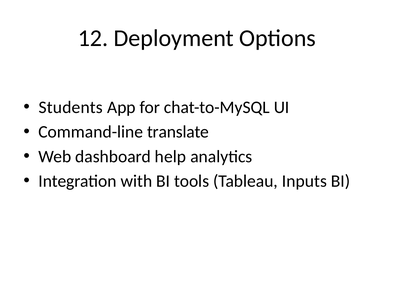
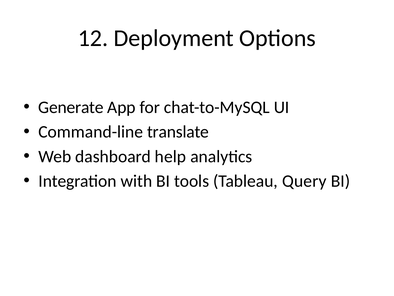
Students: Students -> Generate (71, 107)
Inputs: Inputs -> Query (304, 181)
